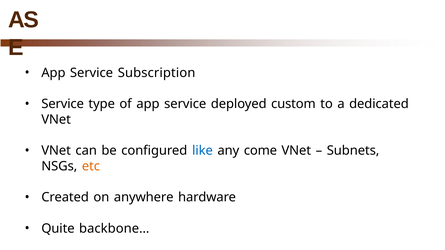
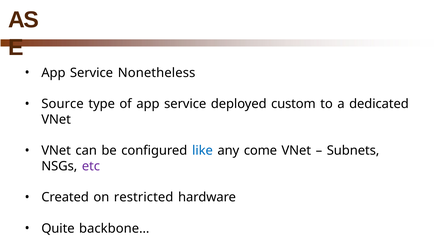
Subscription: Subscription -> Nonetheless (157, 73)
Service: Service -> Source (63, 104)
etc colour: orange -> purple (91, 166)
anywhere: anywhere -> restricted (144, 198)
